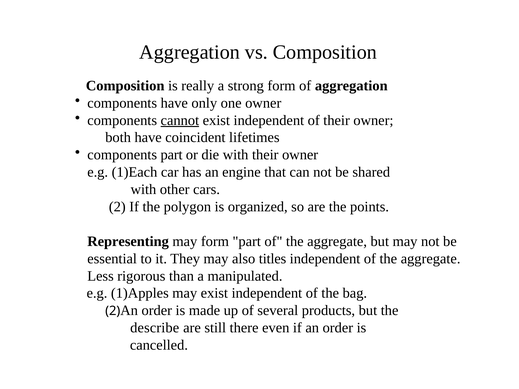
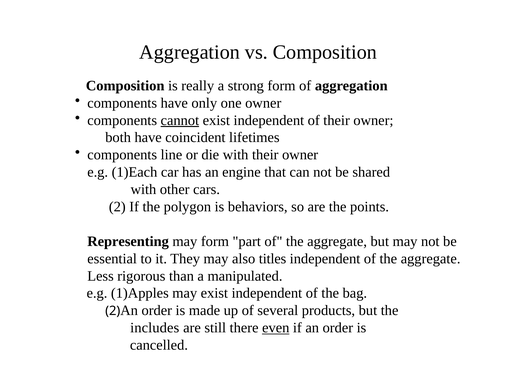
components part: part -> line (171, 155)
organized: organized -> behaviors (258, 207)
describe: describe -> includes (155, 328)
even underline: none -> present (276, 328)
